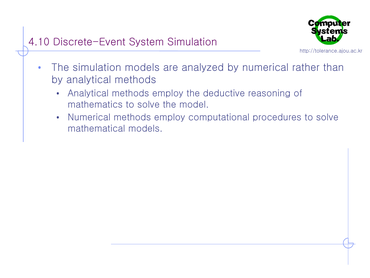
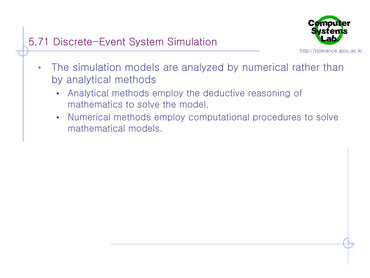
4.10: 4.10 -> 5.71 (39, 42)
